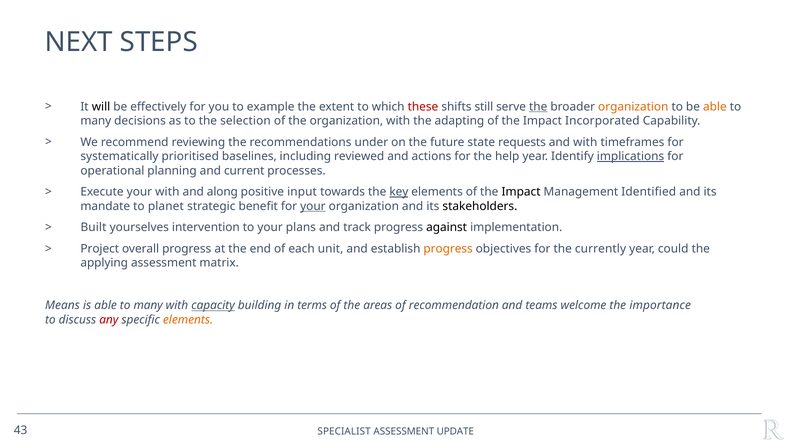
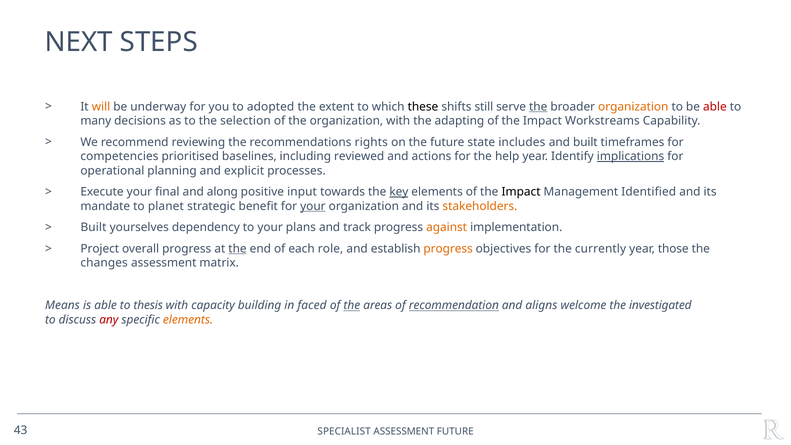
will colour: black -> orange (101, 107)
effectively: effectively -> underway (158, 107)
example: example -> adopted (271, 107)
these colour: red -> black (423, 107)
able colour: orange -> red (715, 107)
Incorporated: Incorporated -> Workstreams (602, 121)
under: under -> rights (371, 142)
requests: requests -> includes (522, 142)
and with: with -> built (585, 142)
systematically: systematically -> competencies (119, 156)
current: current -> explicit (244, 171)
your with: with -> final (167, 192)
stakeholders colour: black -> orange (480, 206)
intervention: intervention -> dependency (206, 227)
against colour: black -> orange (447, 227)
the underline: none -> present (238, 249)
unit: unit -> role (331, 249)
could: could -> those (673, 249)
applying: applying -> changes (104, 263)
is able to many: many -> thesis (148, 306)
capacity underline: present -> none (213, 306)
terms: terms -> faced (312, 306)
the underline: none -> present (352, 306)
recommendation underline: none -> present (454, 306)
teams: teams -> aligns (541, 306)
importance: importance -> investigated (660, 306)
ASSESSMENT UPDATE: UPDATE -> FUTURE (455, 431)
